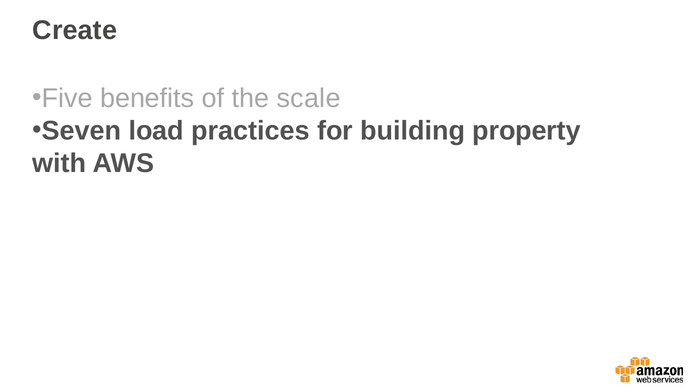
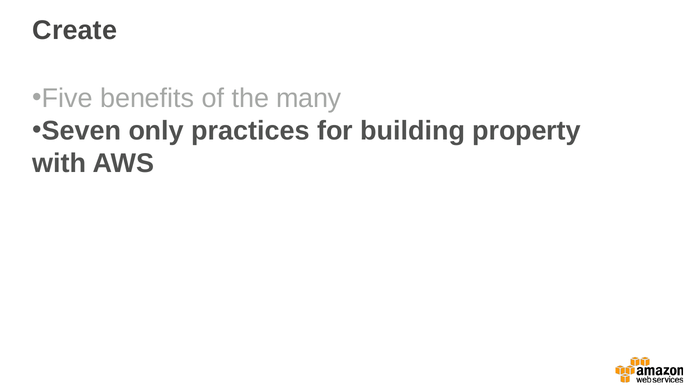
scale: scale -> many (309, 98)
load: load -> only (156, 130)
